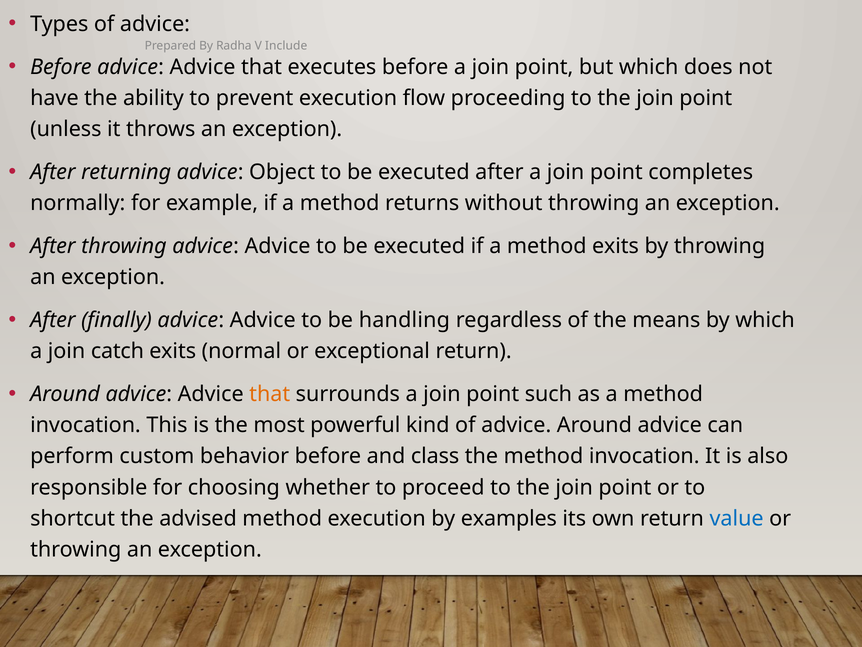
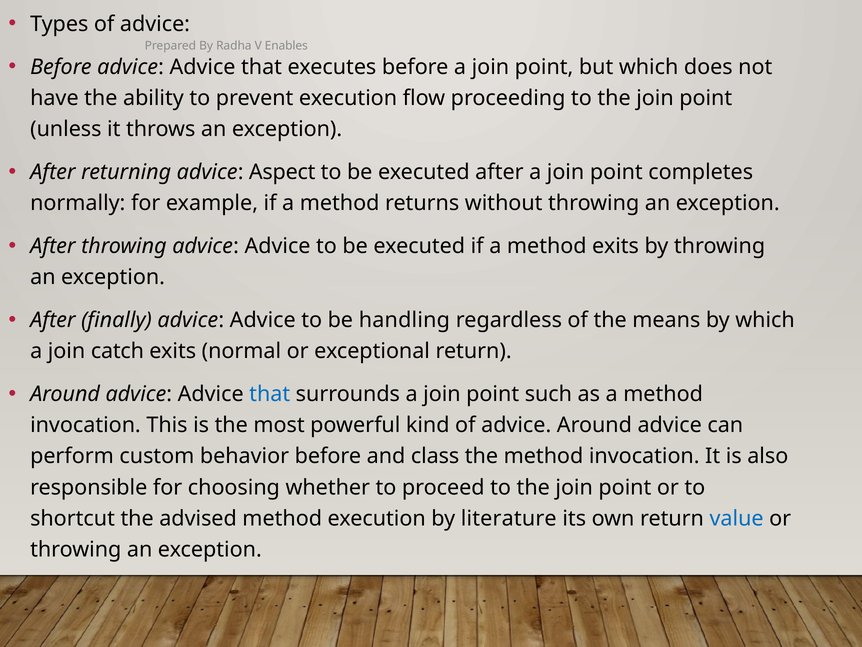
Include: Include -> Enables (286, 46)
Object: Object -> Aspect (282, 172)
that colour: orange -> blue (270, 394)
examples: examples -> literature (509, 518)
